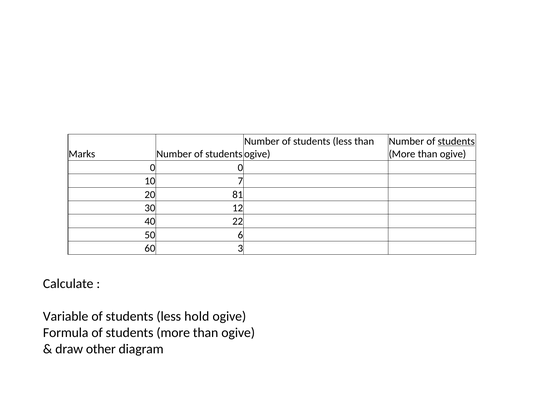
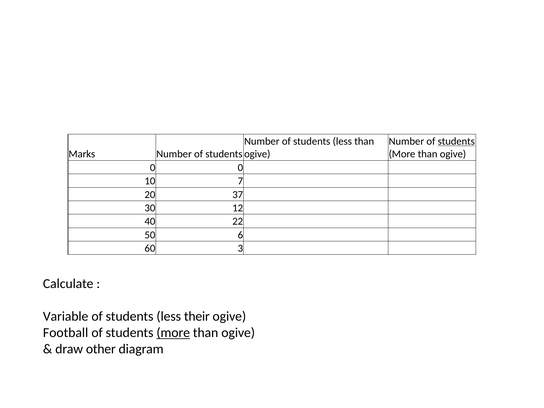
81: 81 -> 37 (238, 195)
hold: hold -> their (197, 316)
Formula: Formula -> Football (66, 333)
more underline: none -> present (173, 333)
